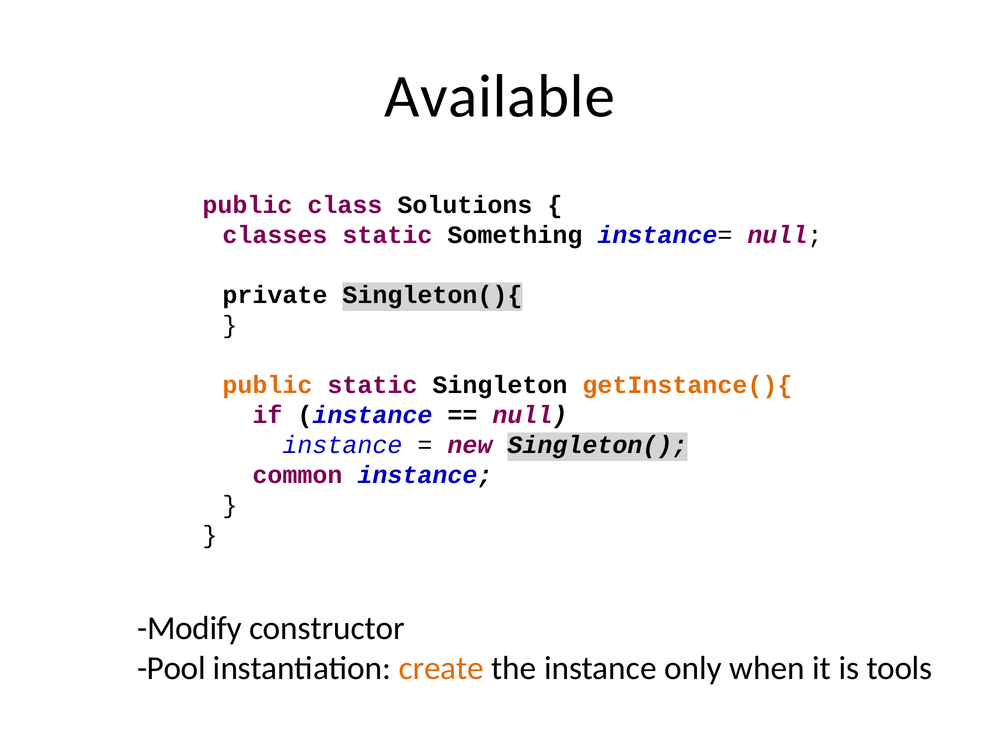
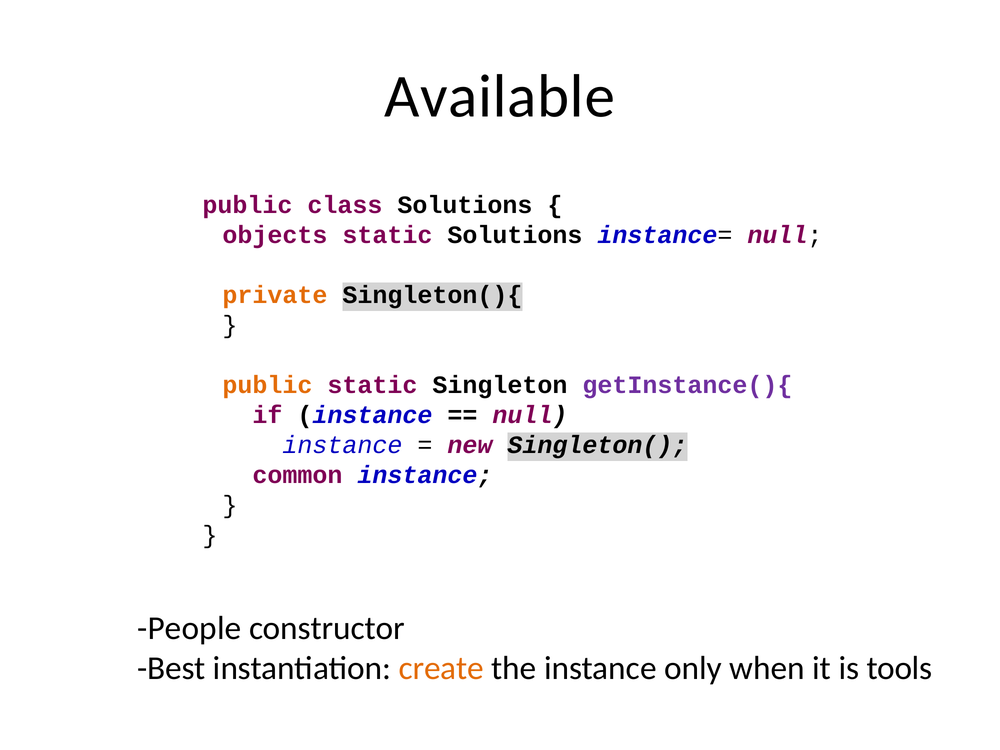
classes: classes -> objects (275, 235)
static Something: Something -> Solutions (515, 235)
private colour: black -> orange (275, 295)
getInstance(){ colour: orange -> purple (687, 385)
Modify: Modify -> People (189, 628)
Pool: Pool -> Best (171, 668)
